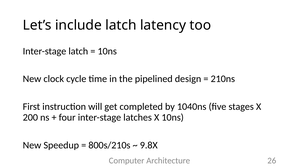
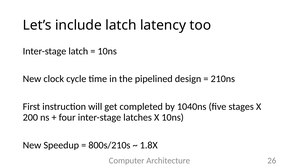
9.8X: 9.8X -> 1.8X (149, 145)
